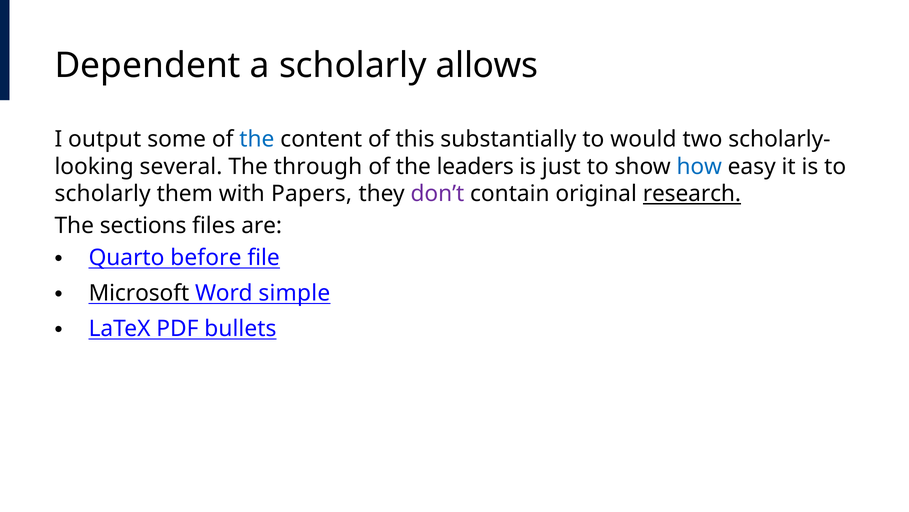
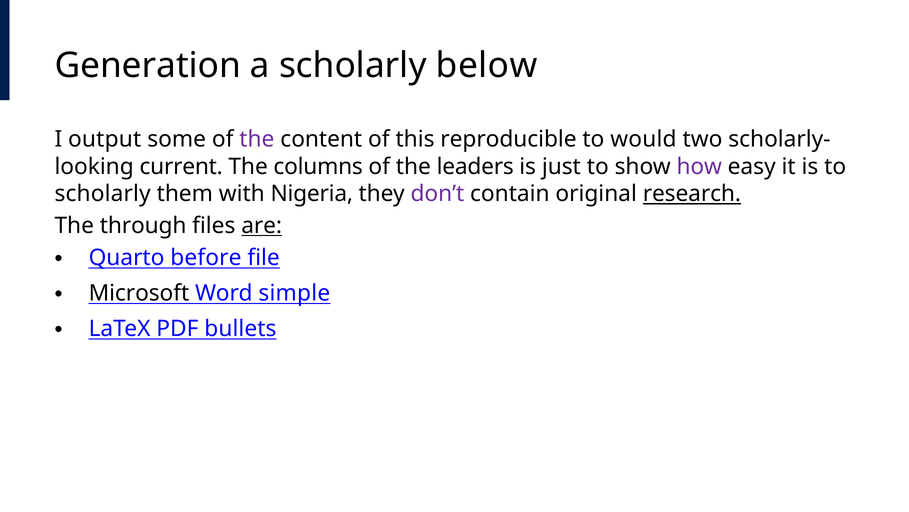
Dependent: Dependent -> Generation (148, 66)
allows: allows -> below (487, 66)
the colour: blue -> purple (257, 139)
substantially: substantially -> reproducible (508, 139)
several: several -> current (181, 166)
through: through -> columns (318, 166)
how colour: blue -> purple (699, 166)
Papers: Papers -> Nigeria (312, 194)
sections: sections -> through (143, 225)
are underline: none -> present (262, 225)
